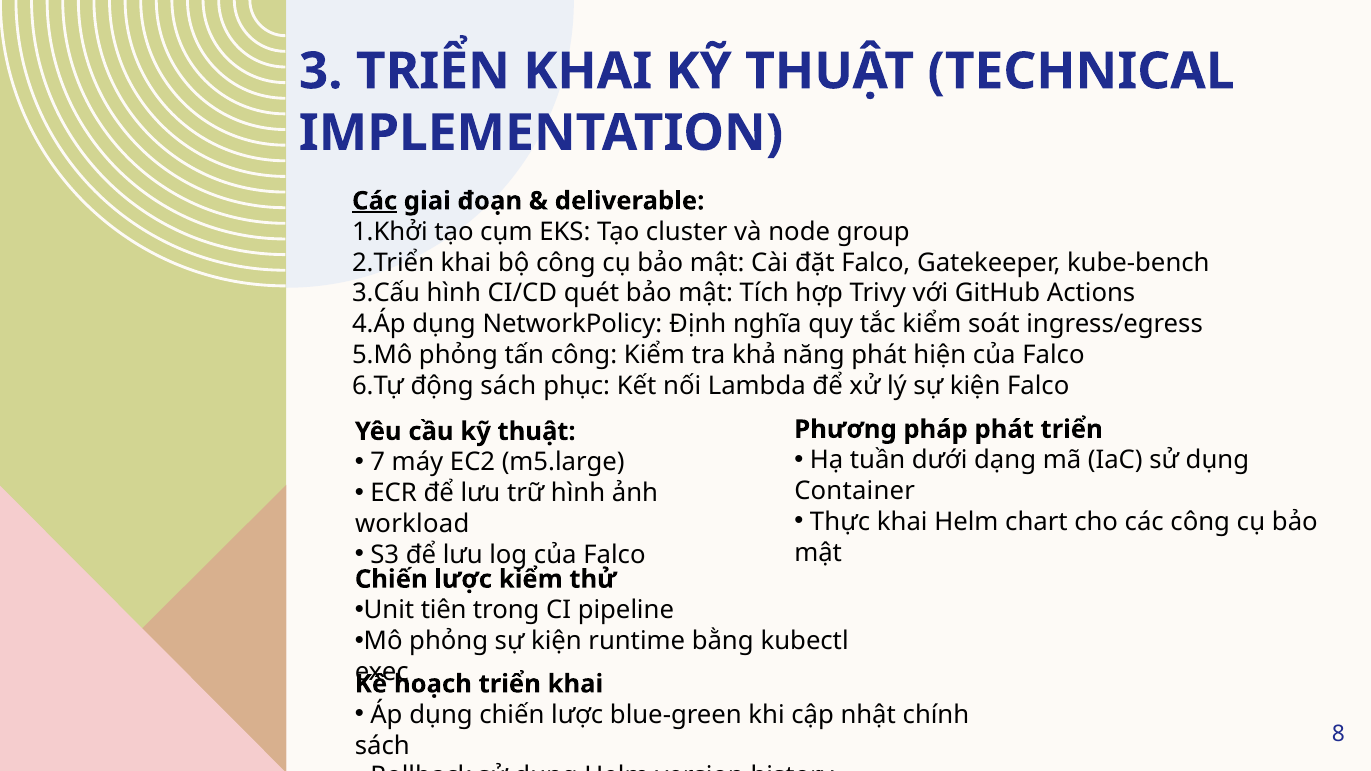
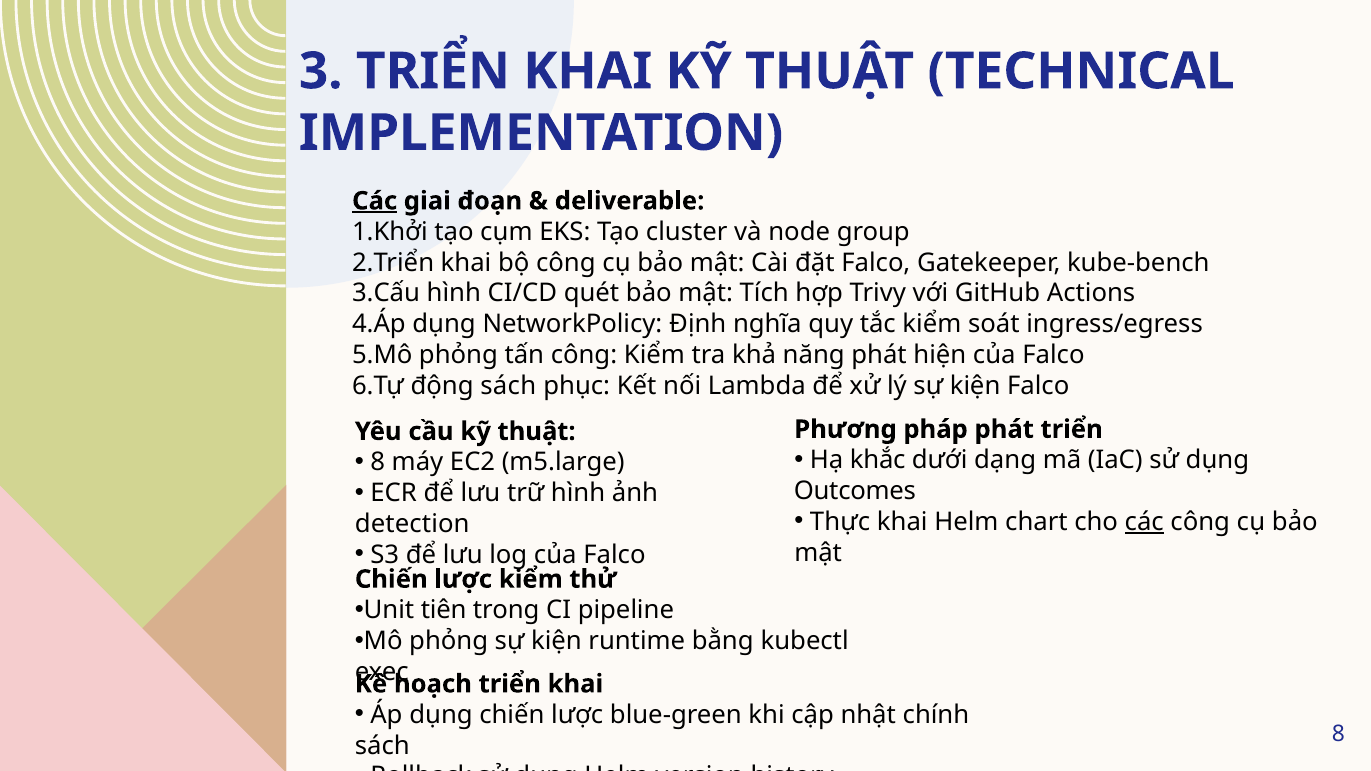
tuần: tuần -> khắc (878, 460)
7: 7 -> 8 (378, 462)
Container: Container -> Outcomes (855, 491)
các underline: none -> present (1144, 522)
workload: workload -> detection (412, 524)
